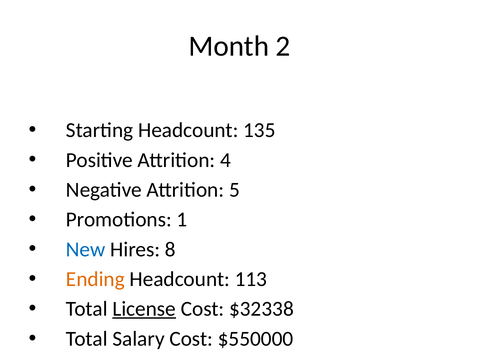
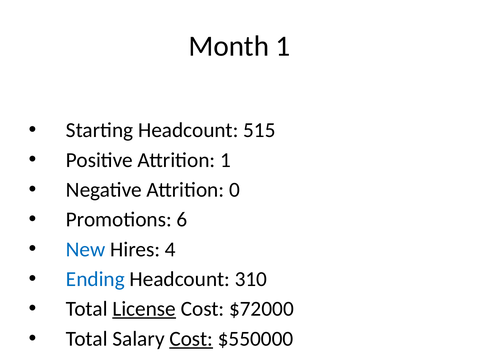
Month 2: 2 -> 1 (283, 46)
135: 135 -> 515 (259, 130)
Attrition 4: 4 -> 1 (225, 160)
5: 5 -> 0 (234, 190)
1: 1 -> 6 (182, 220)
8: 8 -> 4 (170, 250)
Ending colour: orange -> blue (95, 279)
113: 113 -> 310 (251, 279)
$32338: $32338 -> $72000 (261, 309)
Cost underline: none -> present (191, 339)
